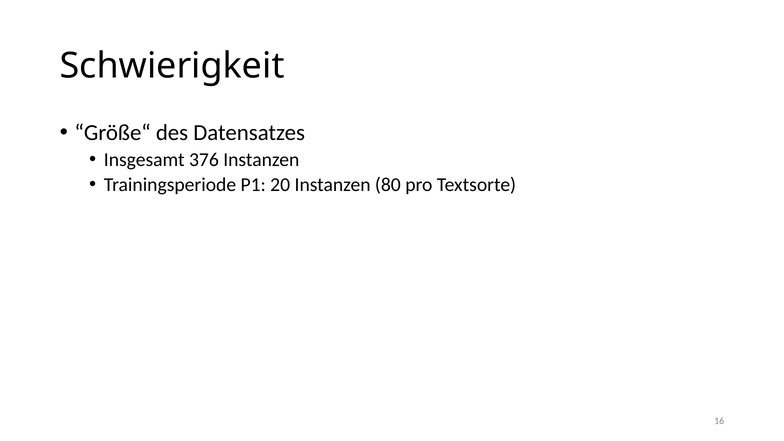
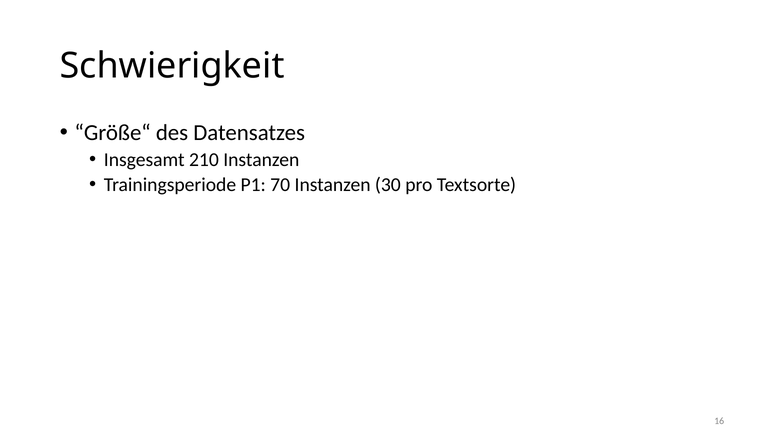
376: 376 -> 210 (204, 160)
20: 20 -> 70 (280, 185)
80: 80 -> 30 (388, 185)
